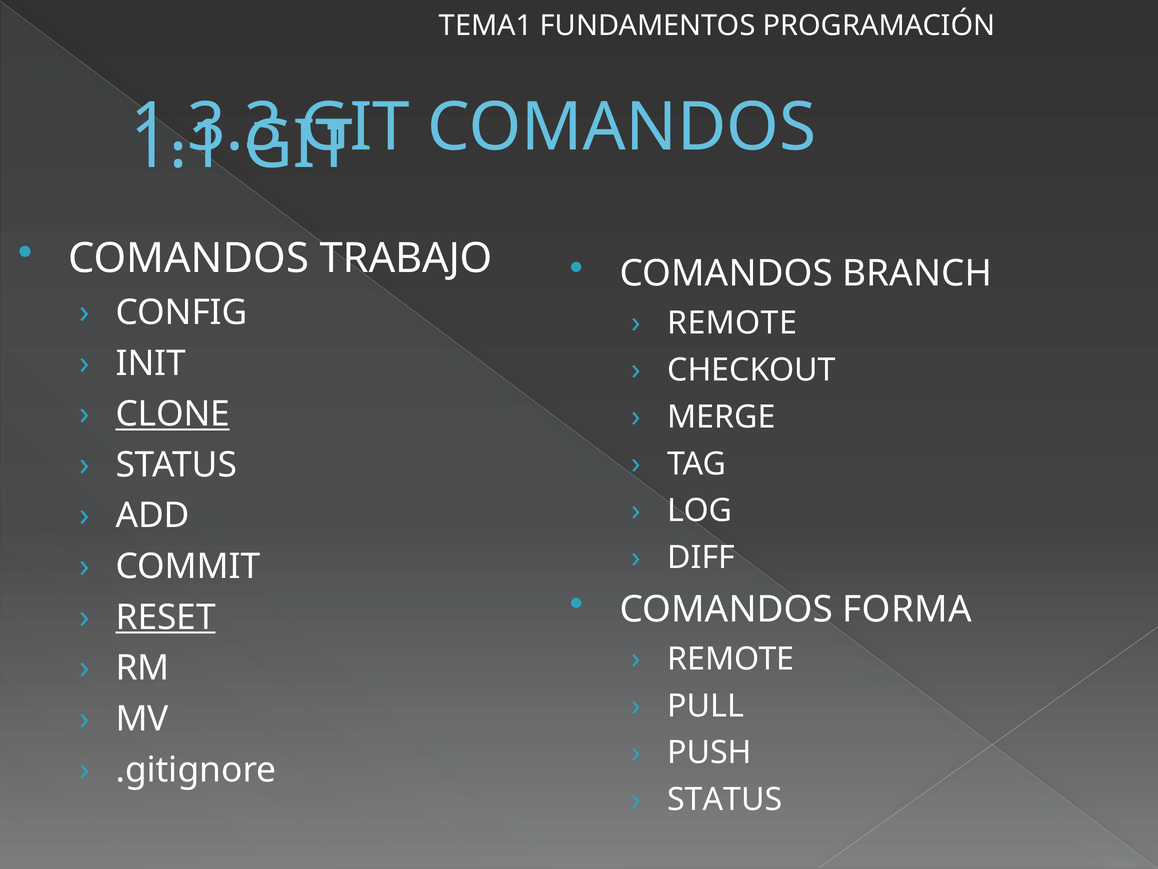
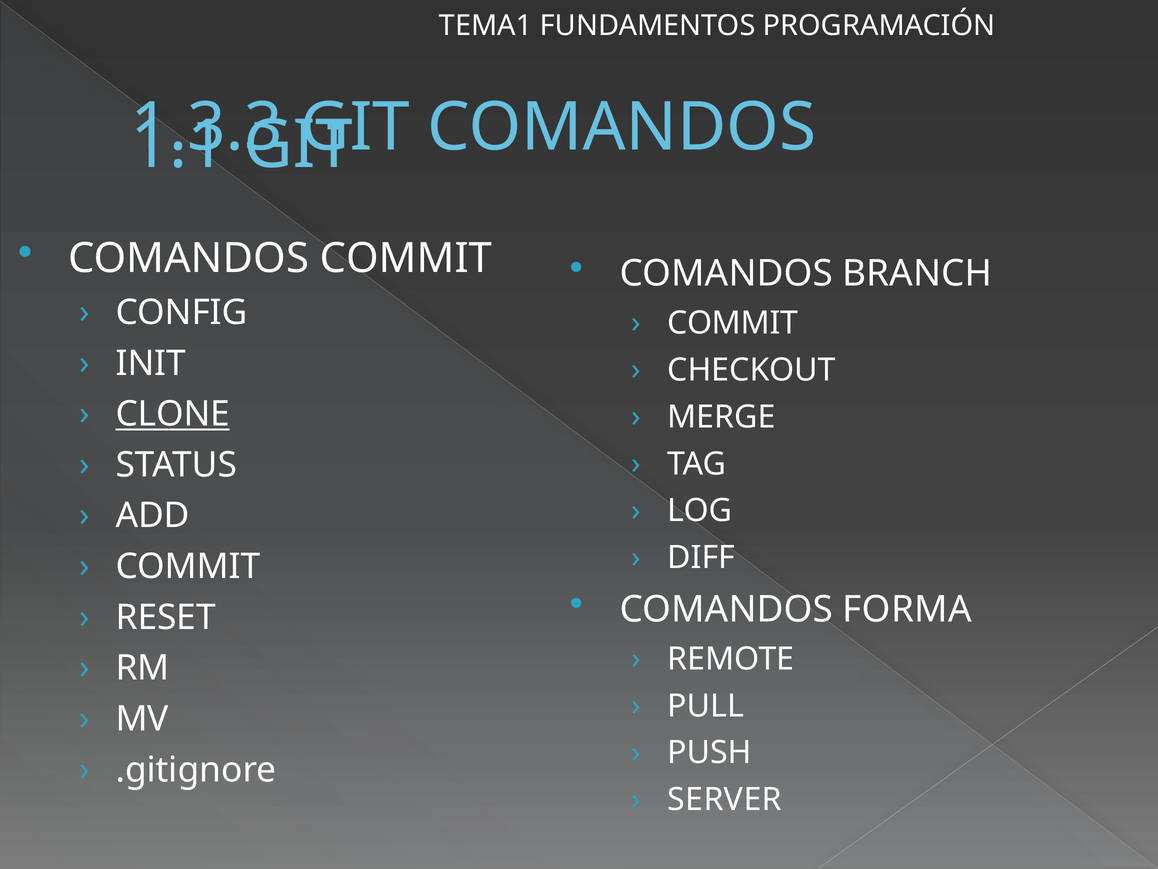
COMANDOS TRABAJO: TRABAJO -> COMMIT (406, 258)
REMOTE: REMOTE -> COMMIT (733, 323)
RESET underline: present -> none (166, 617)
STATUS: STATUS -> SERVER (725, 799)
